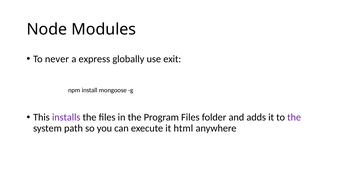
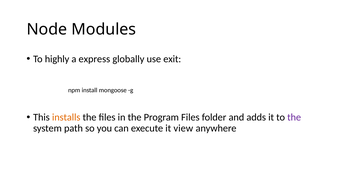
never: never -> highly (57, 59)
installs colour: purple -> orange (66, 118)
html: html -> view (183, 129)
